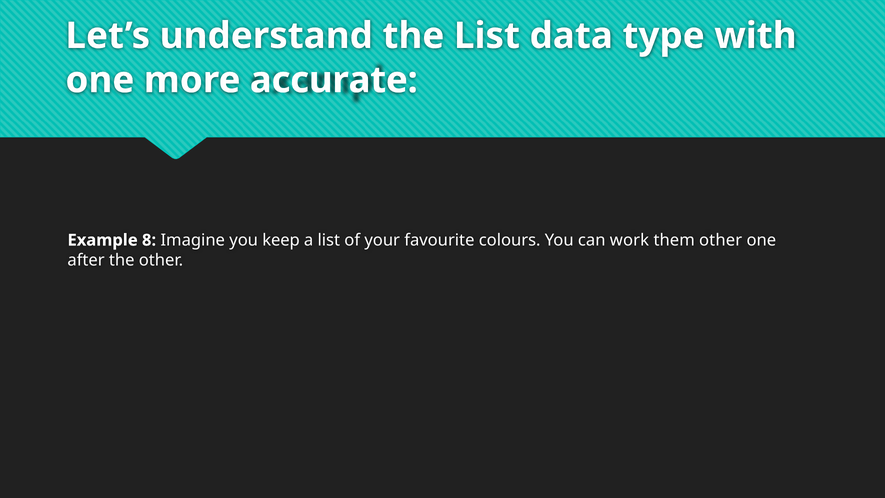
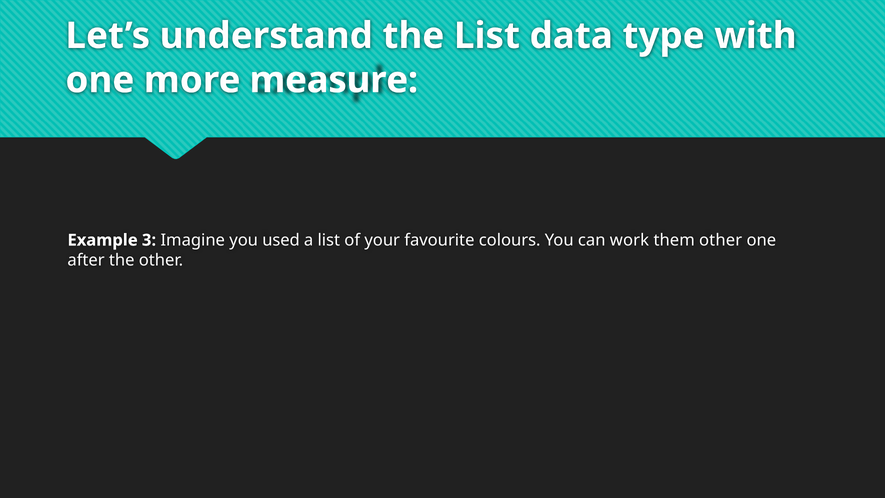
accurate: accurate -> measure (334, 80)
8: 8 -> 3 (149, 240)
keep: keep -> used (281, 240)
